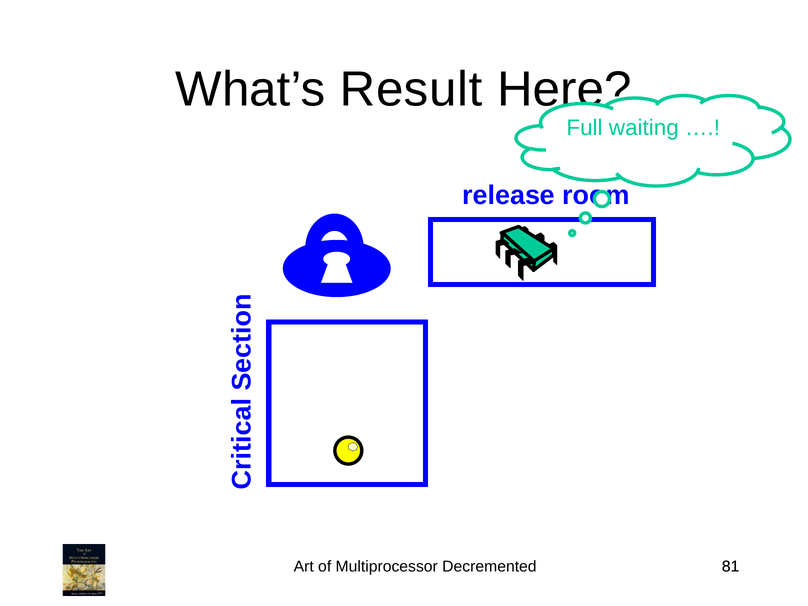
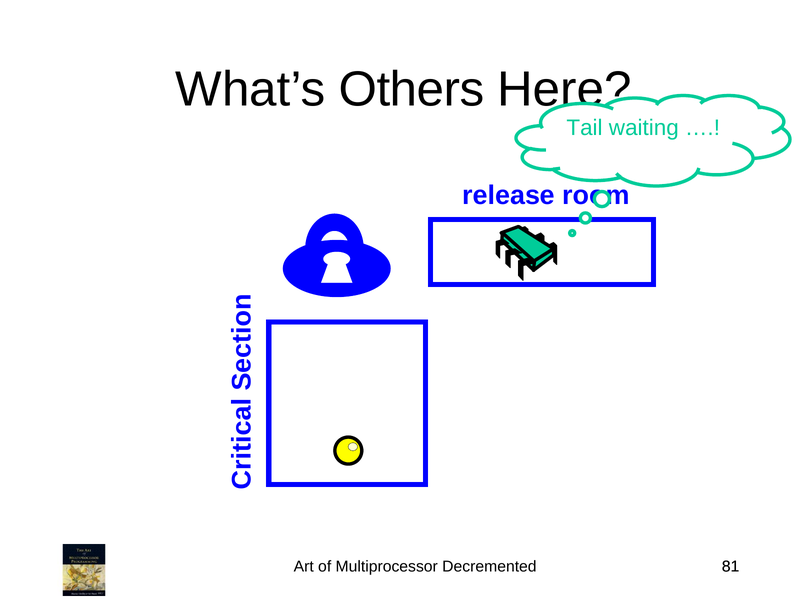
Result: Result -> Others (412, 89)
Full: Full -> Tail (585, 128)
